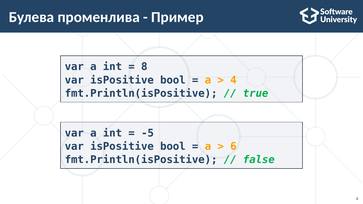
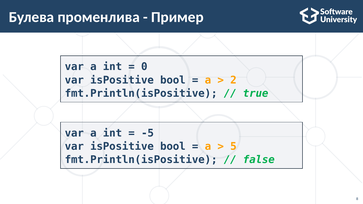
8: 8 -> 0 (144, 67)
4: 4 -> 2 (233, 80)
6: 6 -> 5 (233, 146)
